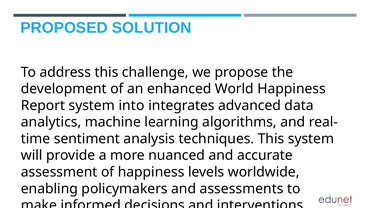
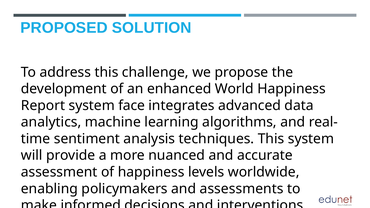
into: into -> face (132, 106)
